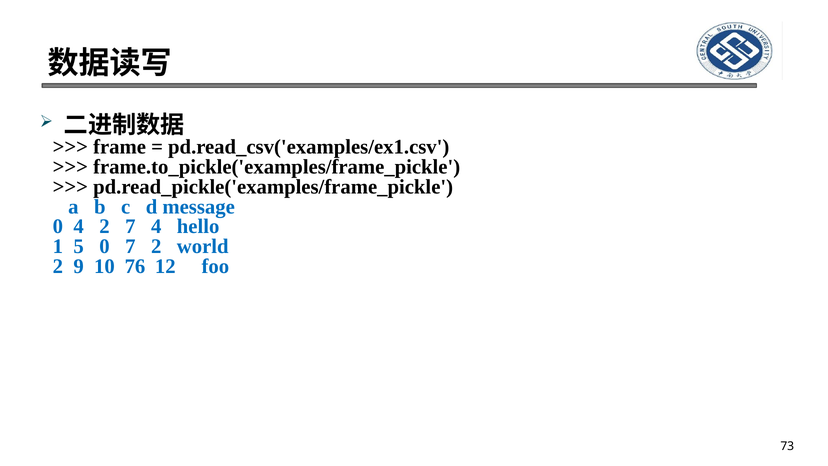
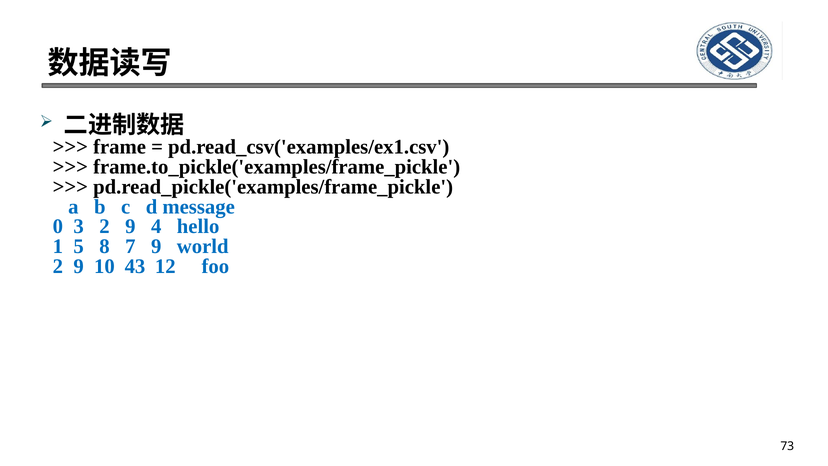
0 4: 4 -> 3 (79, 226)
7: 7 -> 9 (130, 226)
5 0: 0 -> 8 (104, 246)
7 2: 2 -> 9 (156, 246)
76: 76 -> 43 (135, 266)
